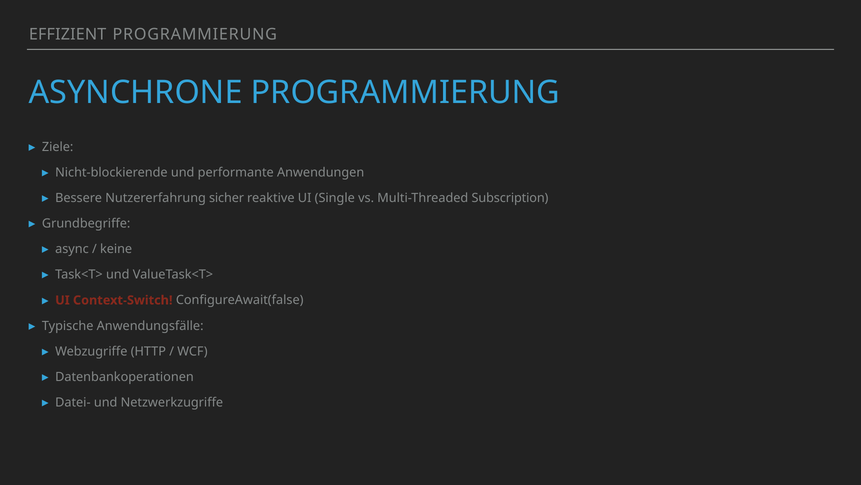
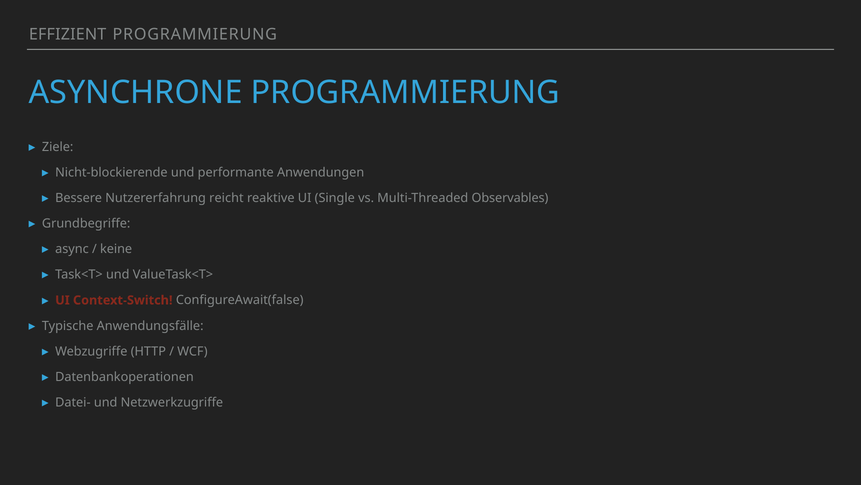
sicher: sicher -> reicht (226, 198)
Subscription: Subscription -> Observables (510, 198)
